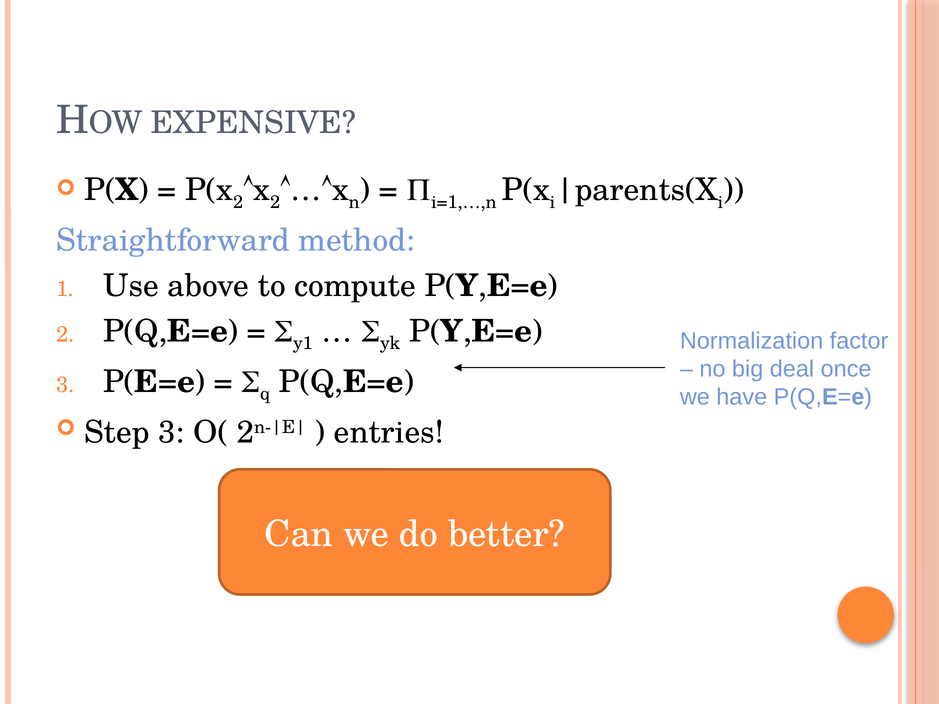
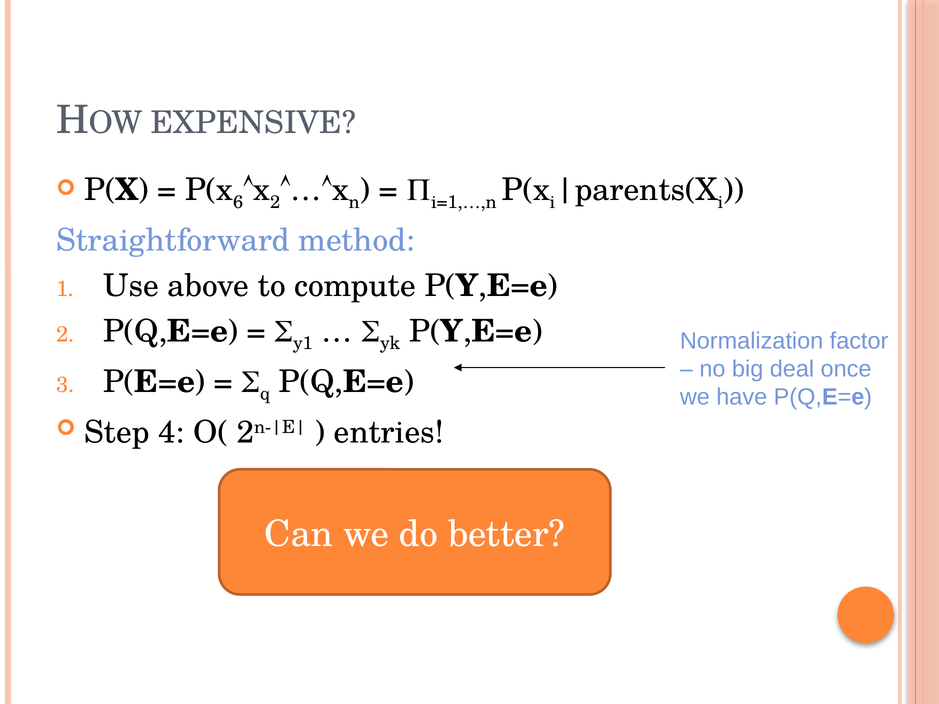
P(x 2: 2 -> 6 (238, 202)
Step 3: 3 -> 4 (172, 432)
